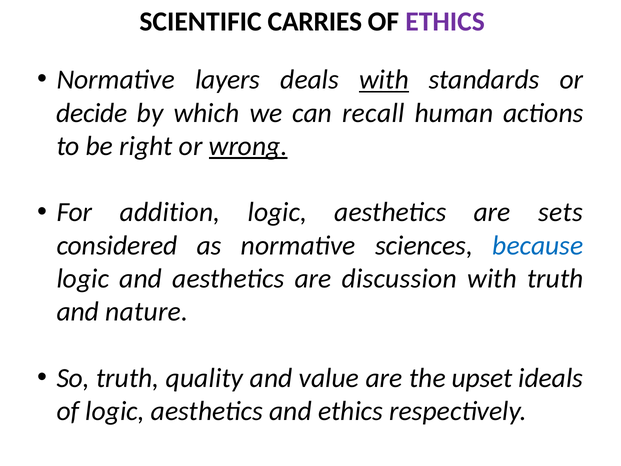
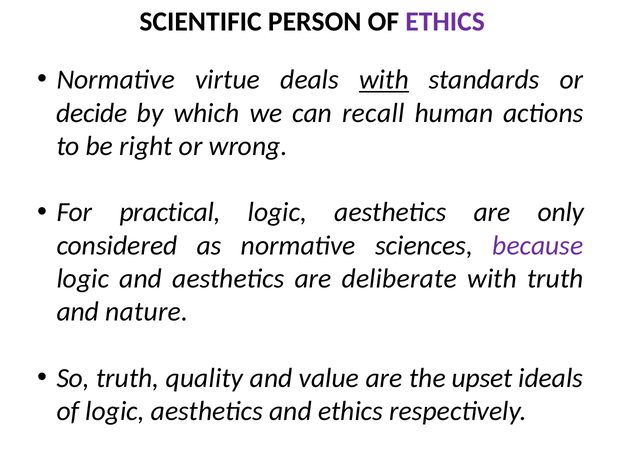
CARRIES: CARRIES -> PERSON (315, 22)
layers: layers -> virtue (227, 80)
wrong underline: present -> none (248, 146)
addition: addition -> practical (170, 212)
sets: sets -> only (561, 212)
because colour: blue -> purple (538, 245)
discussion: discussion -> deliberate (399, 278)
